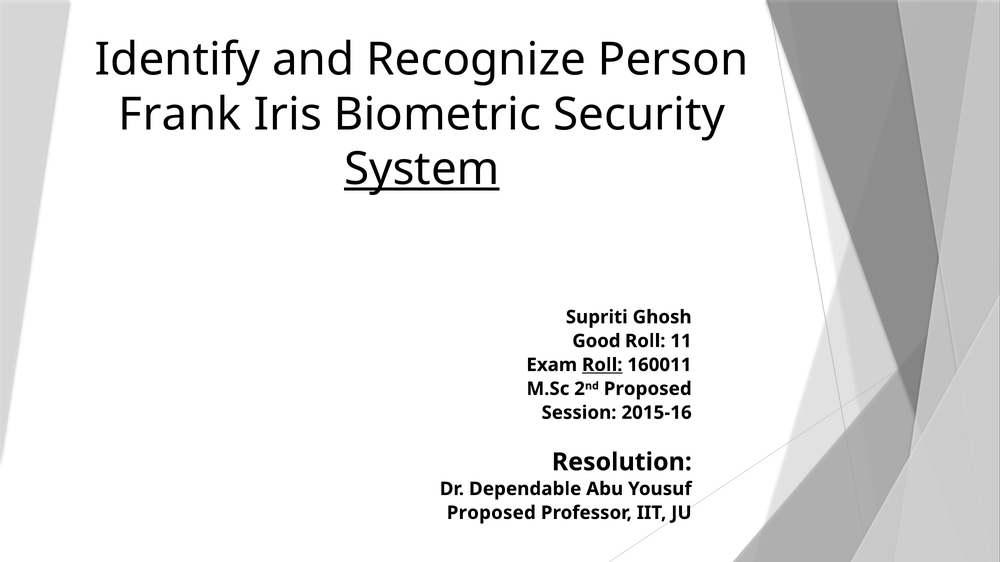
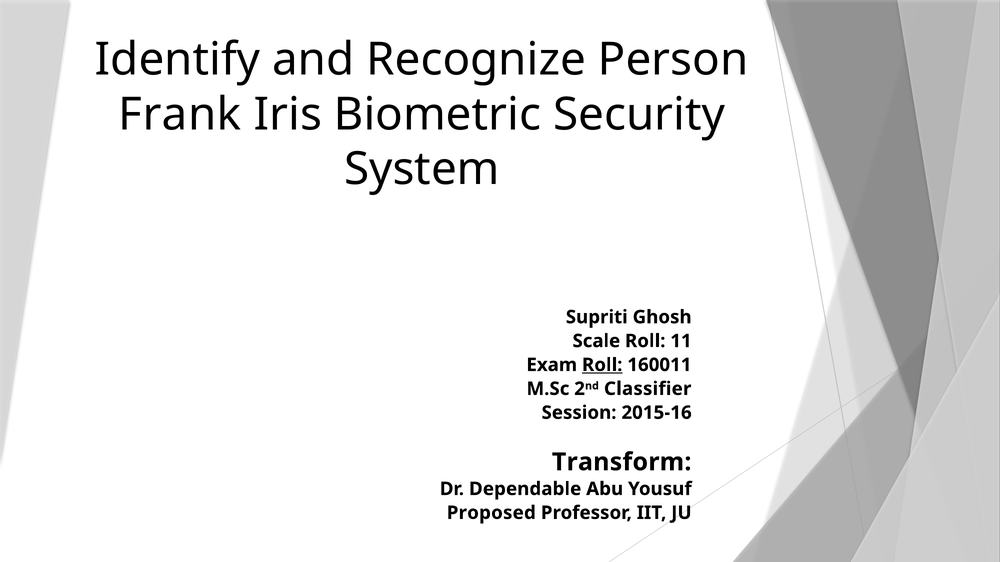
System underline: present -> none (422, 169)
Good: Good -> Scale (596, 341)
2nd Proposed: Proposed -> Classifier (648, 389)
Resolution: Resolution -> Transform (622, 462)
